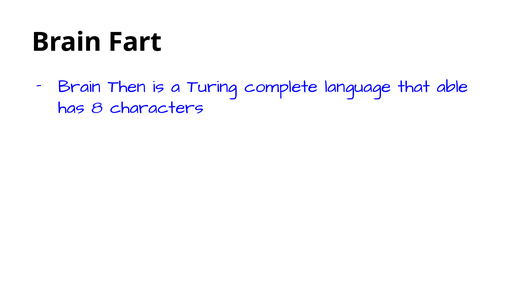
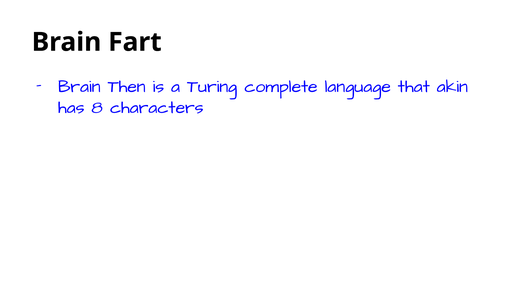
able: able -> akin (452, 86)
